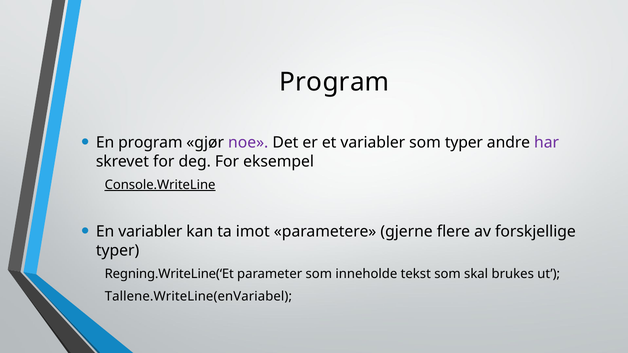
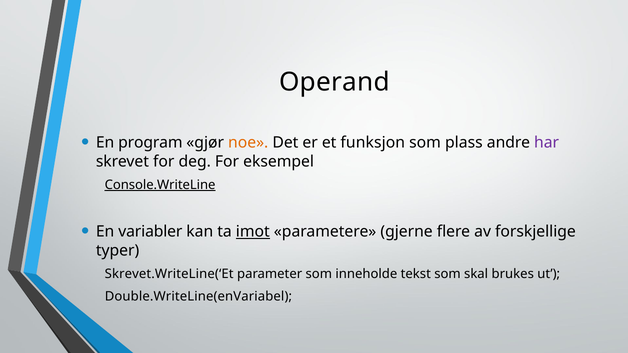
Program: Program -> Operand (334, 82)
noe colour: purple -> orange (248, 143)
et variabler: variabler -> funksjon (373, 143)
som typer: typer -> plass (464, 143)
imot underline: none -> present (253, 232)
Regning.WriteLine(‘Et: Regning.WriteLine(‘Et -> Skrevet.WriteLine(‘Et (169, 274)
Tallene.WriteLine(enVariabel: Tallene.WriteLine(enVariabel -> Double.WriteLine(enVariabel (198, 297)
